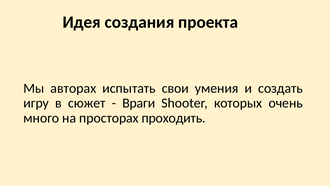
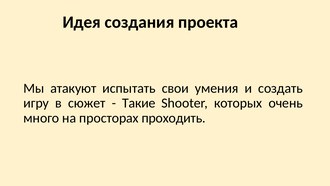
авторах: авторах -> атакуют (73, 88)
Враги: Враги -> Такие (139, 103)
